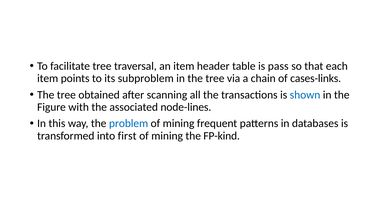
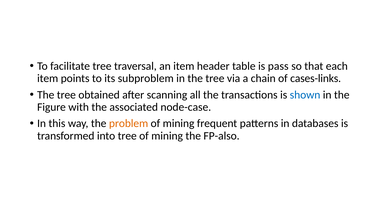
node-lines: node-lines -> node-case (186, 107)
problem colour: blue -> orange (129, 123)
into first: first -> tree (127, 136)
FP-kind: FP-kind -> FP-also (222, 136)
